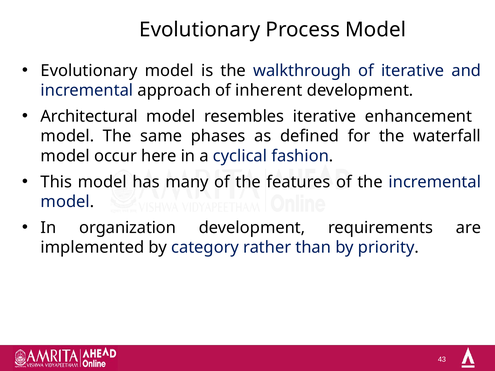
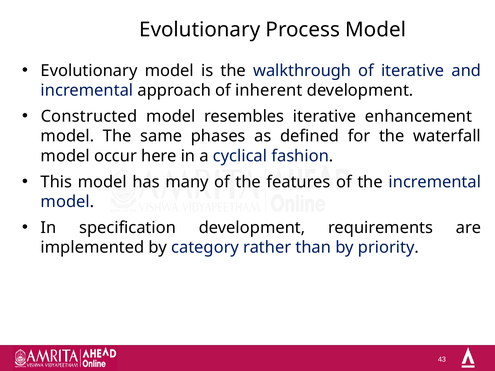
Architectural: Architectural -> Constructed (89, 116)
organization: organization -> specification (128, 228)
